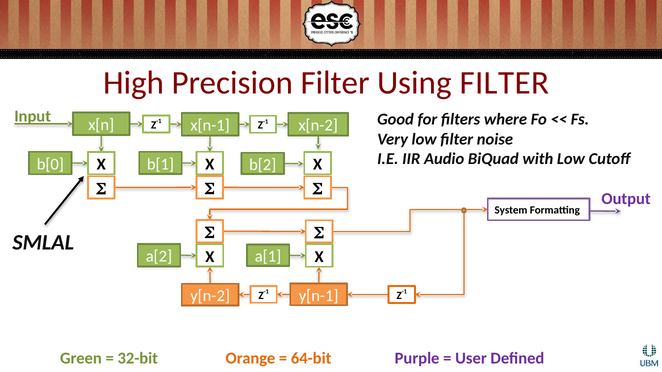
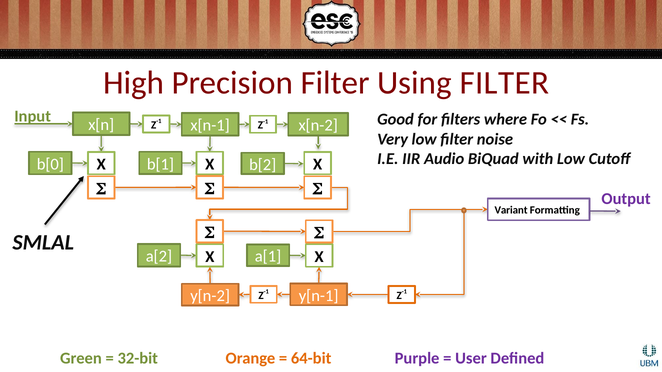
System: System -> Variant (511, 210)
